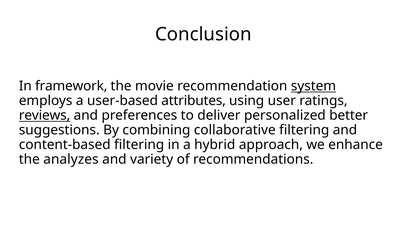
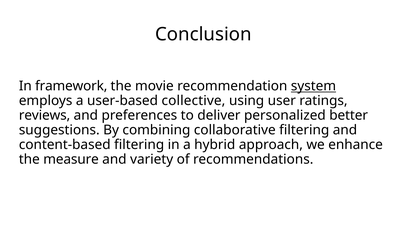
attributes: attributes -> collective (193, 101)
reviews underline: present -> none (45, 115)
analyzes: analyzes -> measure (71, 159)
